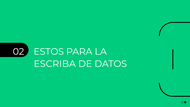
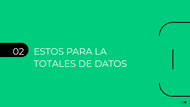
ESCRIBA: ESCRIBA -> TOTALES (55, 64)
